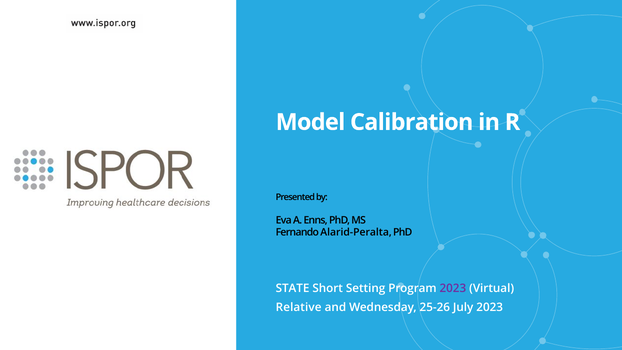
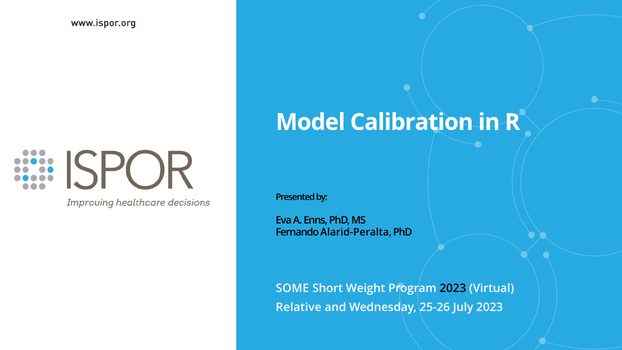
STATE: STATE -> SOME (292, 288)
Setting: Setting -> Weight (366, 288)
2023 colour: purple -> black (453, 288)
